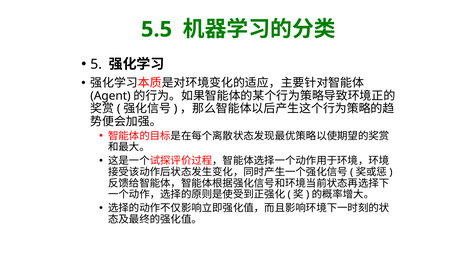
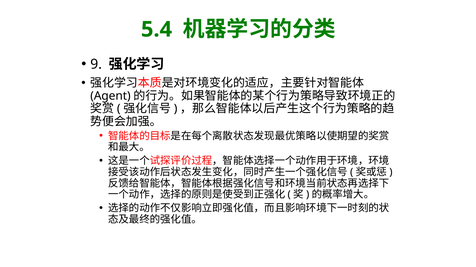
5.5: 5.5 -> 5.4 (157, 29)
5: 5 -> 9 (96, 64)
